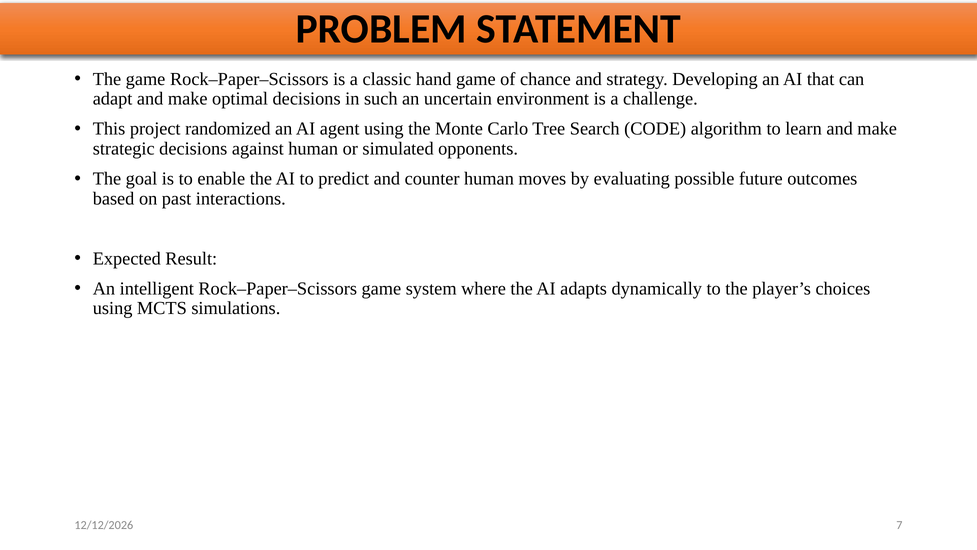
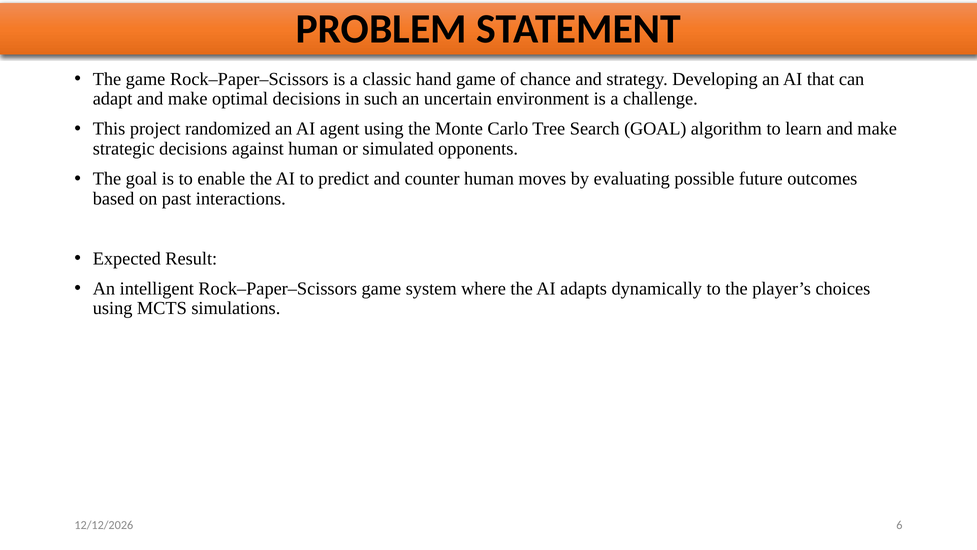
Search CODE: CODE -> GOAL (655, 129)
7: 7 -> 6 (899, 525)
